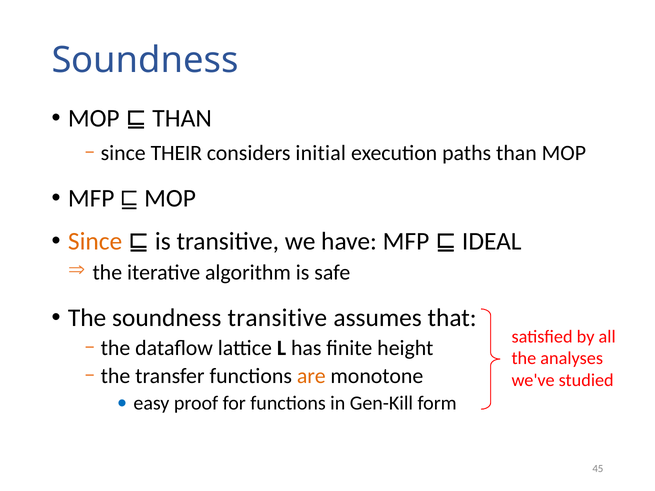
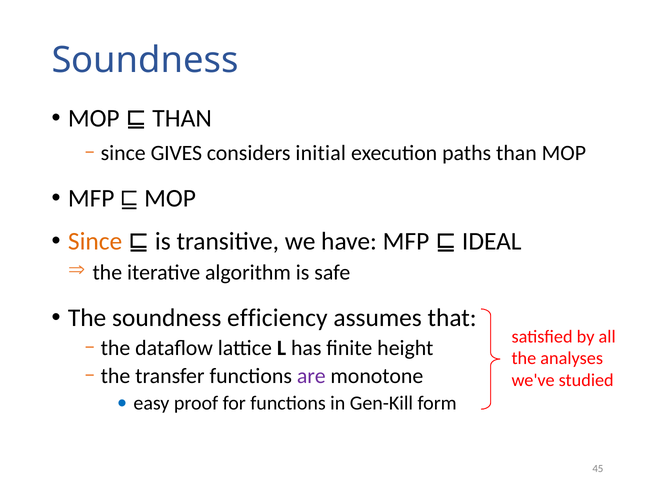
THEIR: THEIR -> GIVES (176, 153)
soundness transitive: transitive -> efficiency (277, 318)
are colour: orange -> purple (311, 376)
